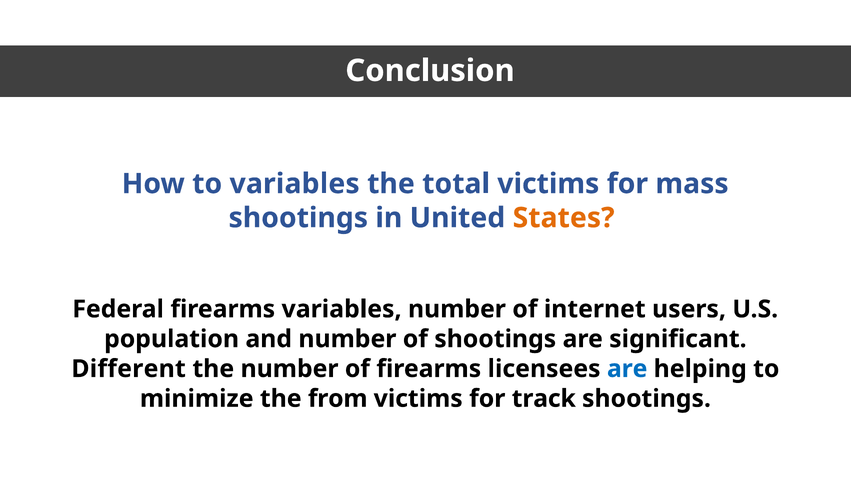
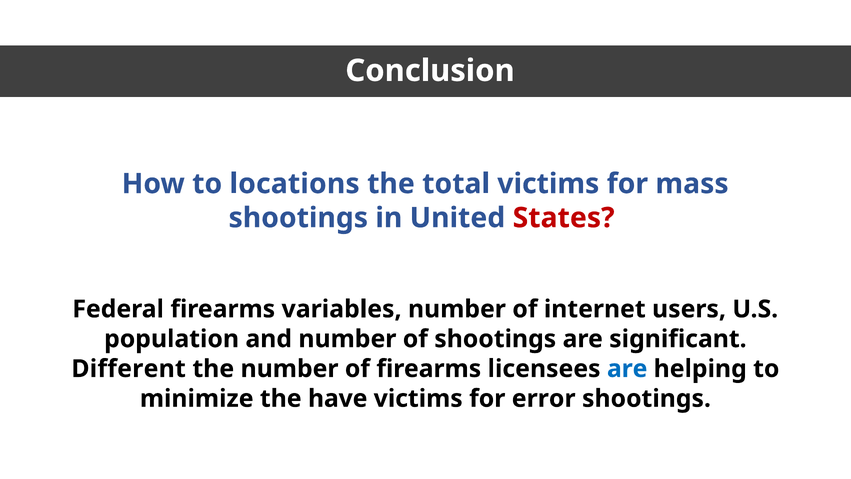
to variables: variables -> locations (295, 184)
States colour: orange -> red (564, 218)
from: from -> have (338, 398)
track: track -> error (544, 398)
